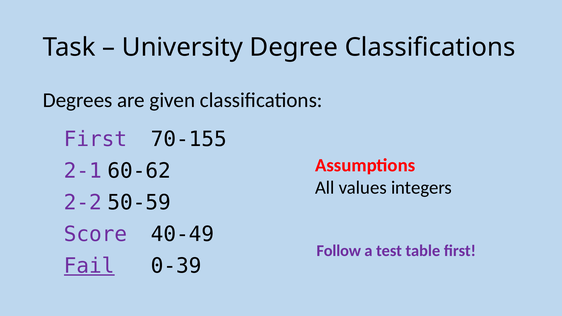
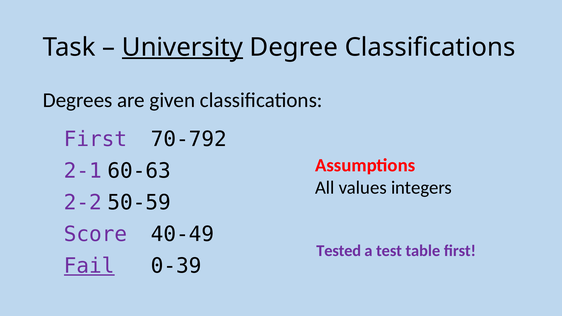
University underline: none -> present (182, 47)
70-155: 70-155 -> 70-792 (189, 139)
60-62: 60-62 -> 60-63 (139, 171)
Follow: Follow -> Tested (339, 251)
